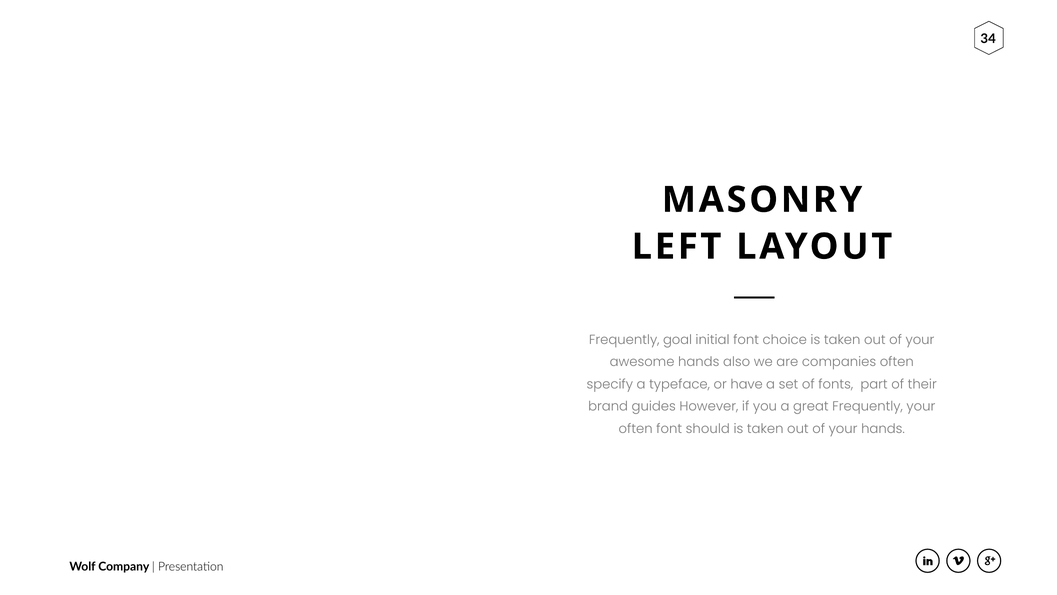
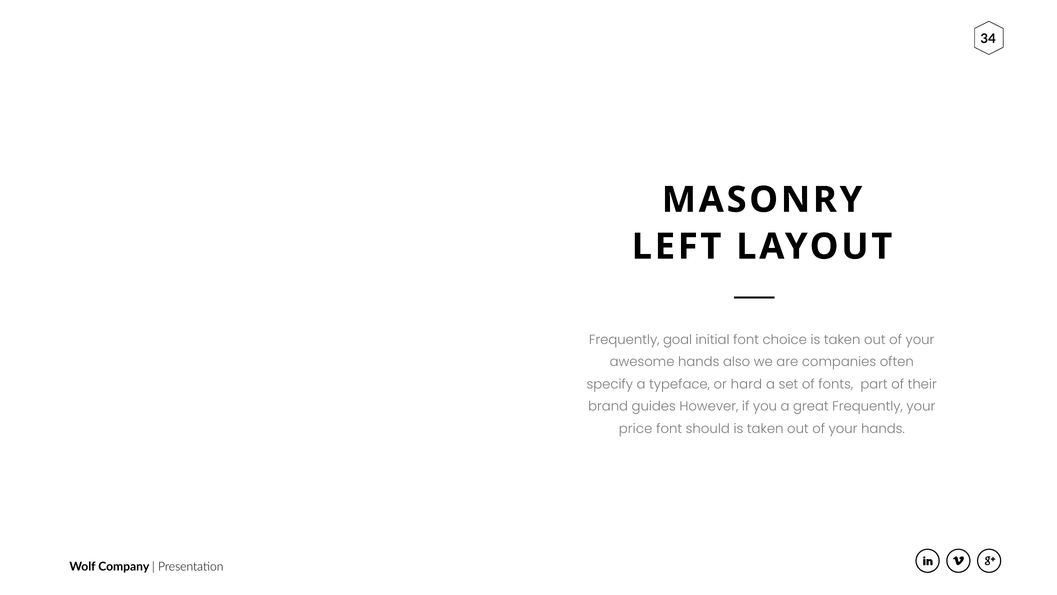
have: have -> hard (746, 384)
often: often -> price (636, 429)
